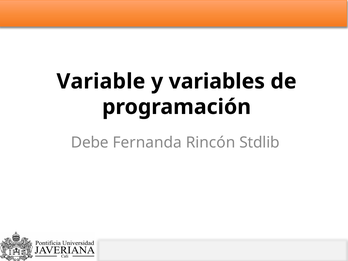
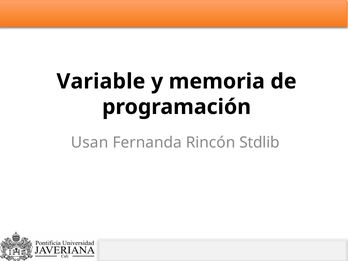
variables: variables -> memoria (217, 81)
Debe: Debe -> Usan (90, 143)
